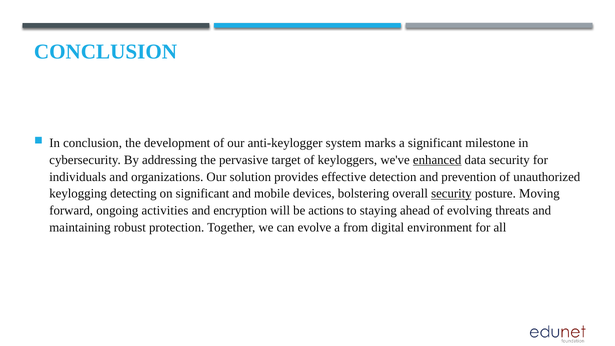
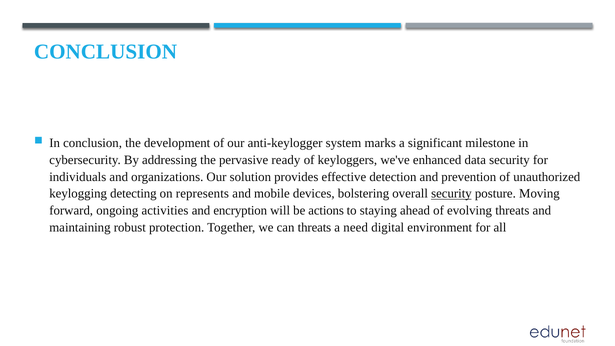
target: target -> ready (286, 160)
enhanced underline: present -> none (437, 160)
on significant: significant -> represents (202, 194)
can evolve: evolve -> threats (314, 228)
from: from -> need (356, 228)
